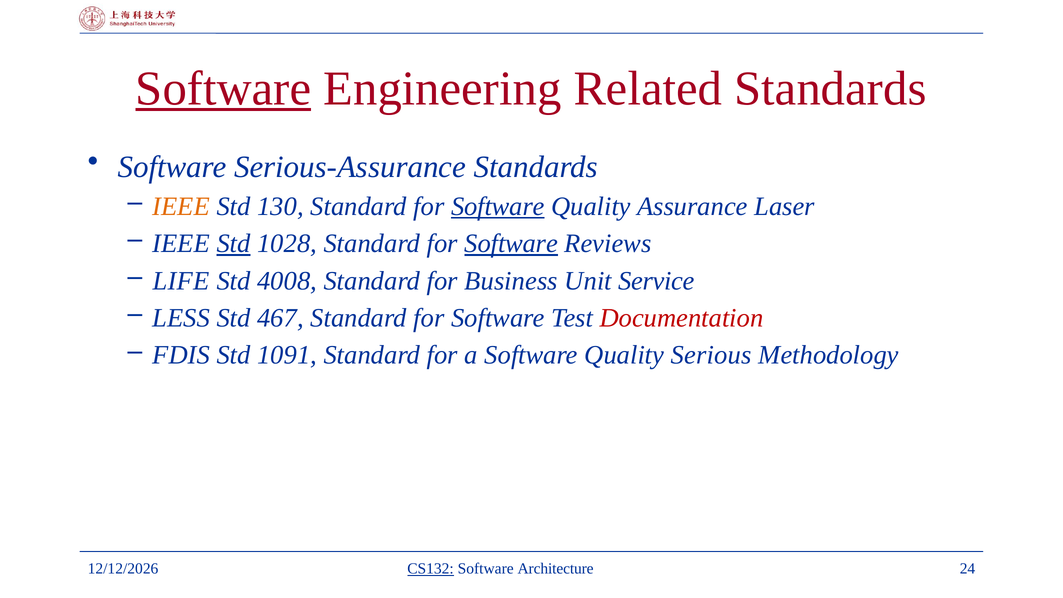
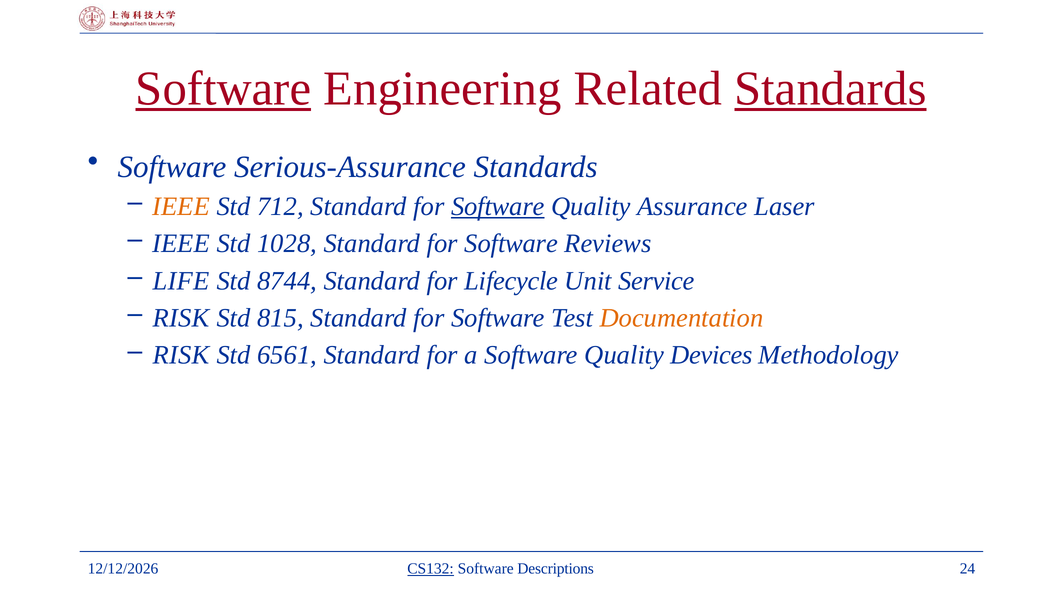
Standards underline: none -> present (830, 89)
130: 130 -> 712 (280, 206)
Std underline: present -> none (234, 244)
Software underline: present -> none (511, 244)
4008: 4008 -> 8744 (287, 281)
Business: Business -> Lifecycle (511, 281)
LESS: LESS -> RISK (181, 318)
467: 467 -> 815 (280, 318)
Documentation colour: red -> orange (681, 318)
FDIS: FDIS -> RISK (181, 355)
1091: 1091 -> 6561 (287, 355)
Serious: Serious -> Devices (711, 355)
Architecture: Architecture -> Descriptions (556, 569)
